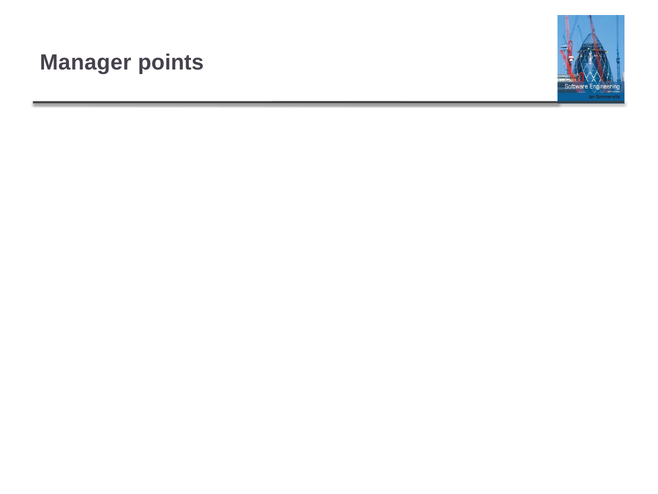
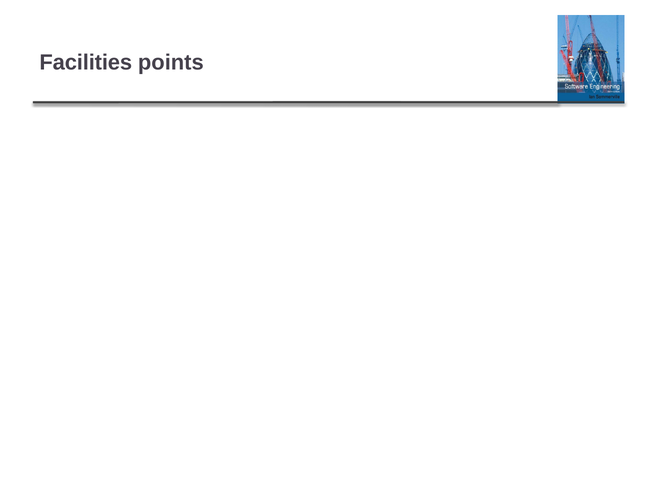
Manager: Manager -> Facilities (86, 62)
